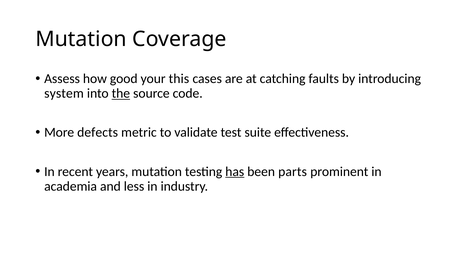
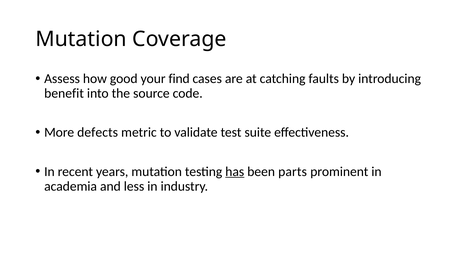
this: this -> find (179, 79)
system: system -> benefit (64, 93)
the underline: present -> none (121, 93)
